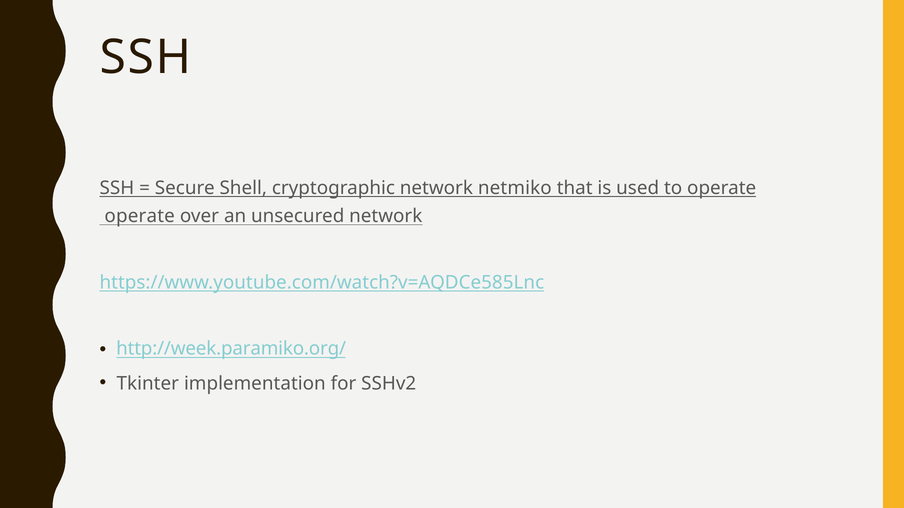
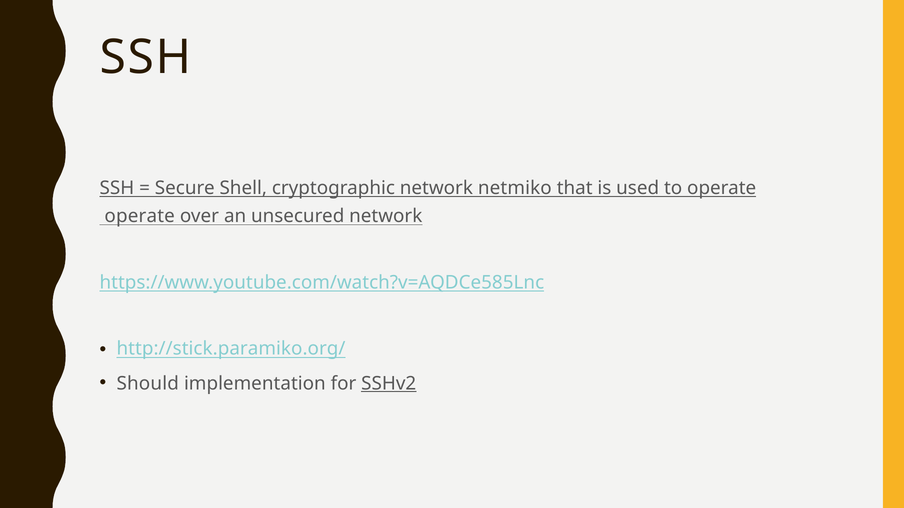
http://week.paramiko.org/: http://week.paramiko.org/ -> http://stick.paramiko.org/ (231, 349)
Tkinter: Tkinter -> Should (148, 384)
SSHv2 underline: none -> present (389, 384)
